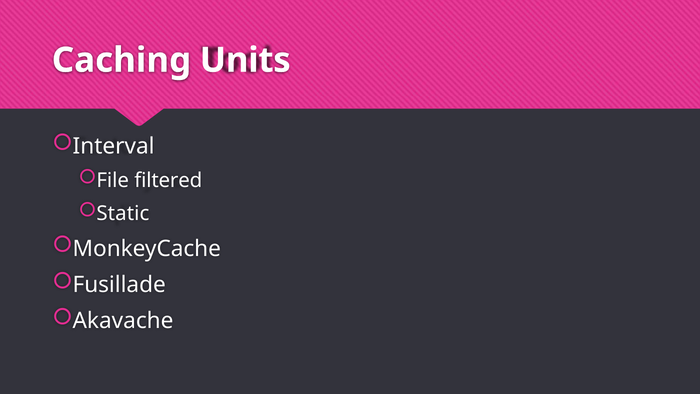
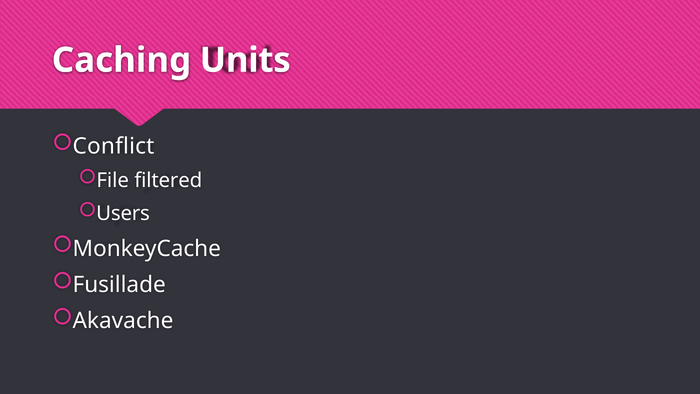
Interval: Interval -> Conflict (113, 146)
Static: Static -> Users (123, 213)
